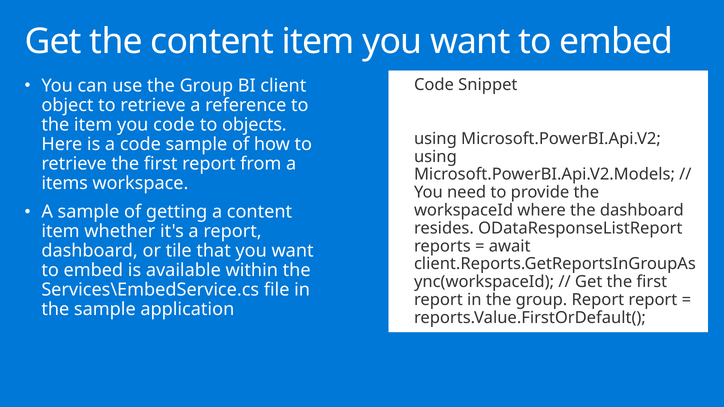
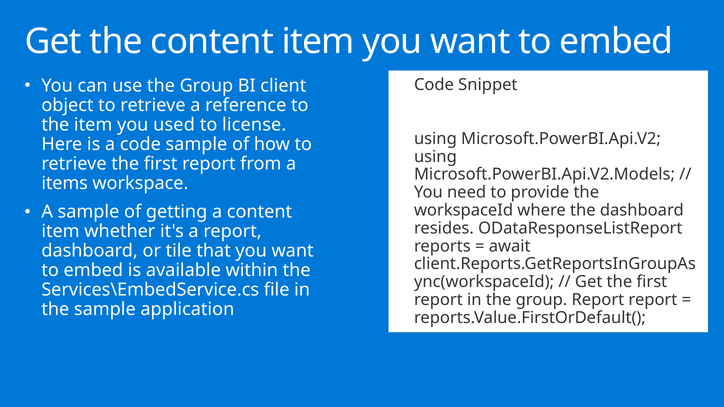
you code: code -> used (174, 125)
objects: objects -> license (254, 125)
